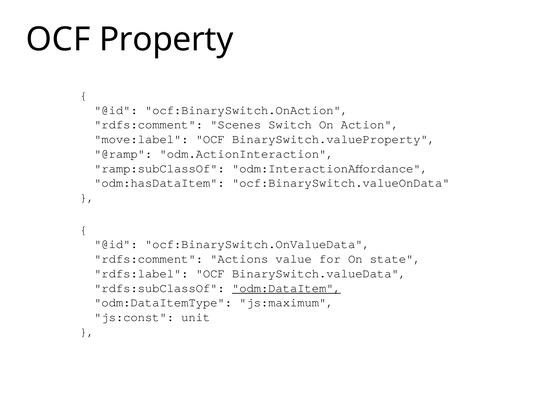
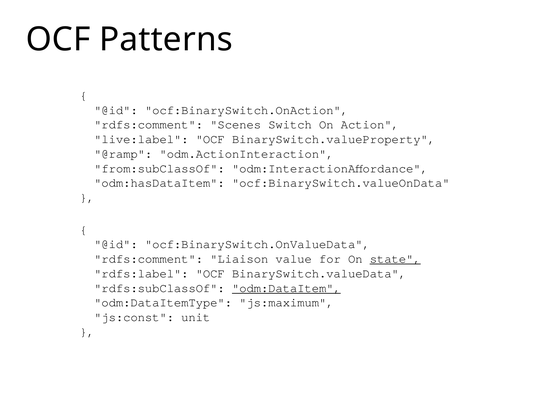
Property: Property -> Patterns (166, 39)
move:label: move:label -> live:label (141, 139)
ramp:subClassOf: ramp:subClassOf -> from:subClassOf (160, 168)
Actions: Actions -> Liaison (239, 259)
state underline: none -> present (395, 259)
